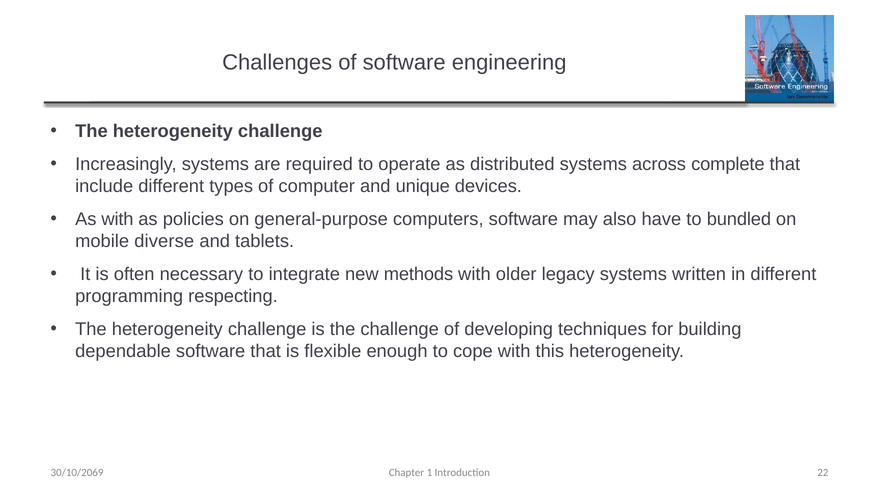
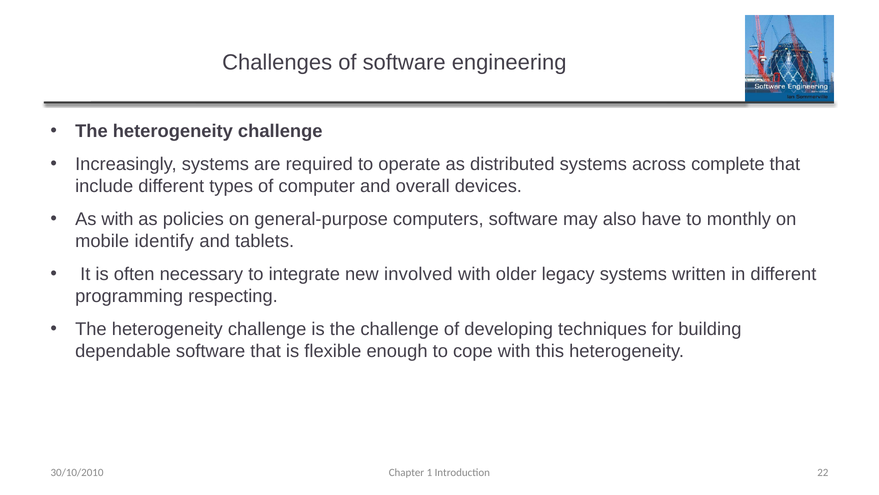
unique: unique -> overall (423, 186)
bundled: bundled -> monthly (739, 219)
diverse: diverse -> identify (164, 241)
methods: methods -> involved (418, 274)
30/10/2069: 30/10/2069 -> 30/10/2010 (77, 472)
